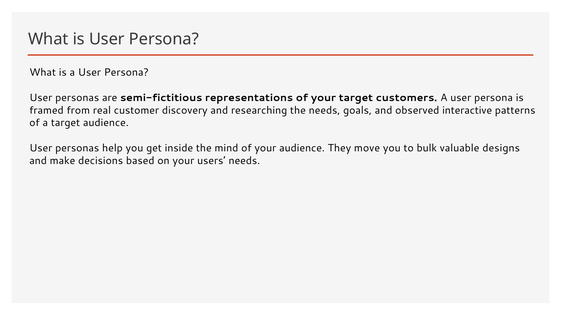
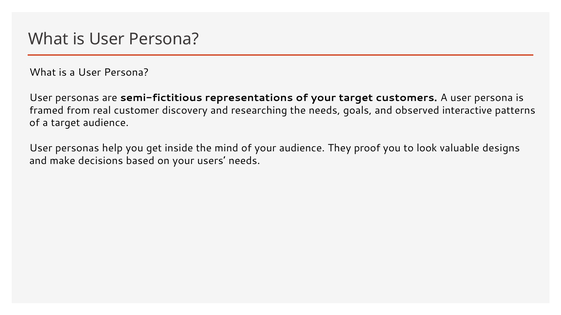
move: move -> proof (367, 148)
bulk: bulk -> look (427, 148)
